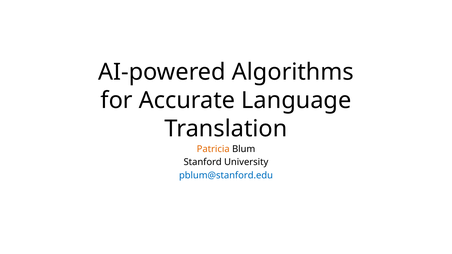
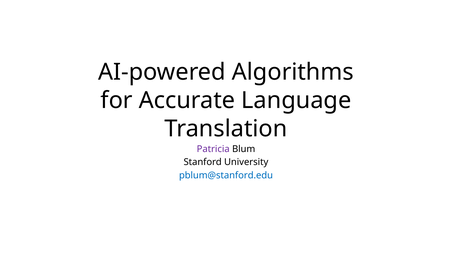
Patricia colour: orange -> purple (213, 149)
